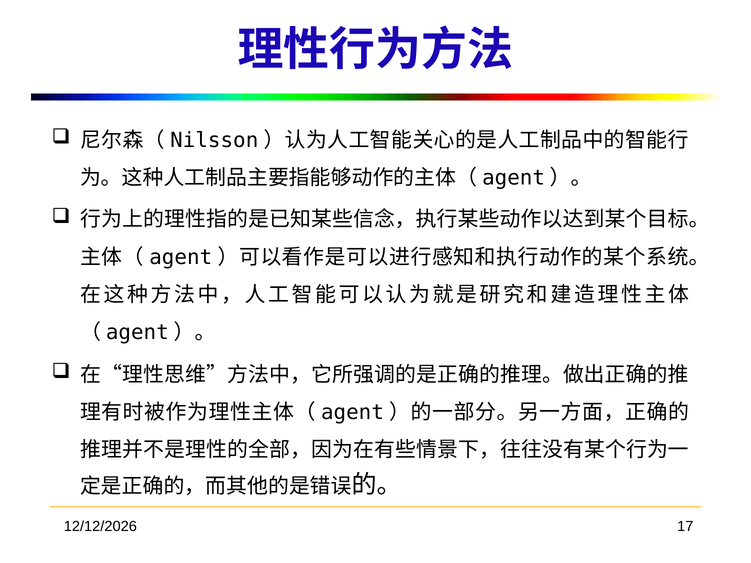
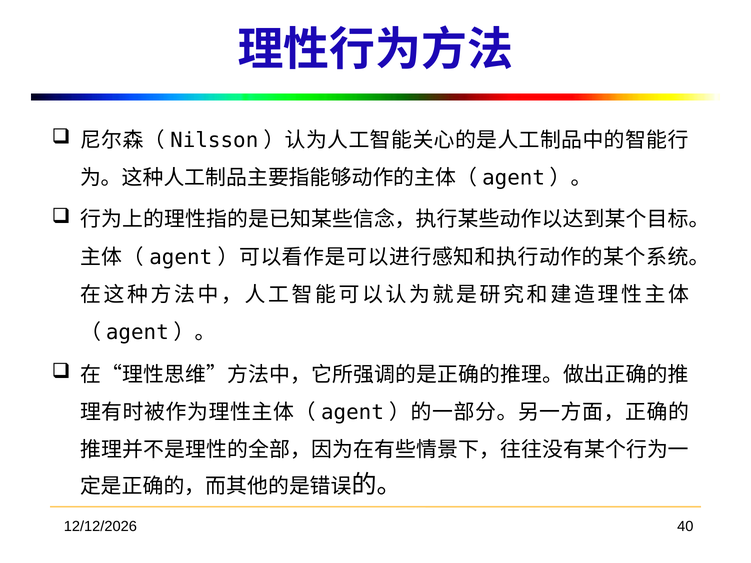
17: 17 -> 40 (685, 527)
